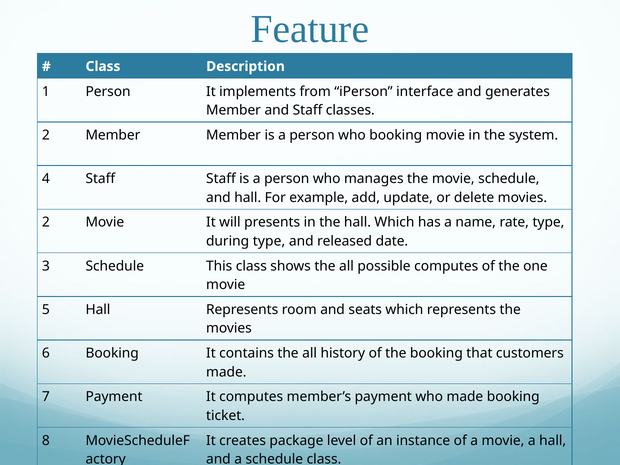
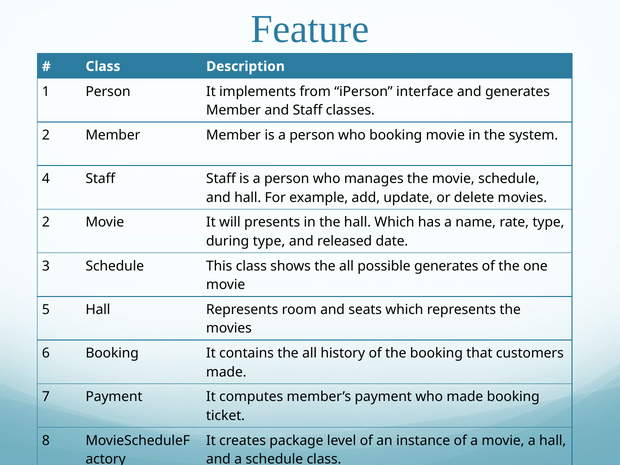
possible computes: computes -> generates (446, 266)
